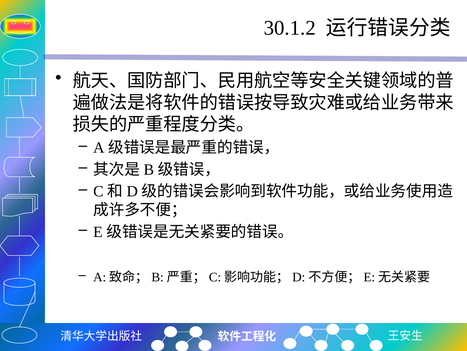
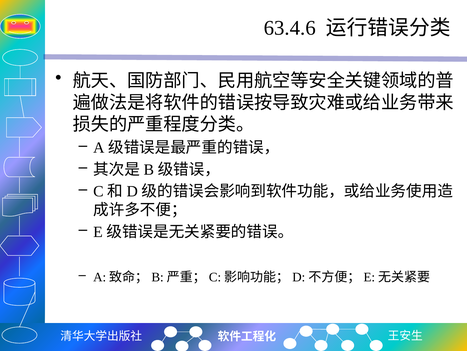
30.1.2: 30.1.2 -> 63.4.6 (290, 28)
